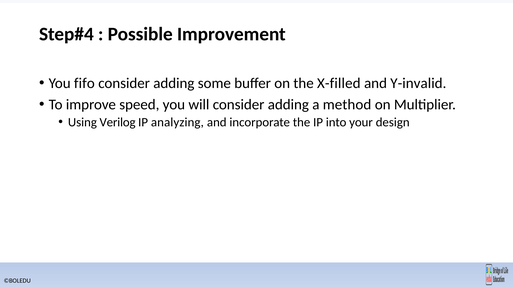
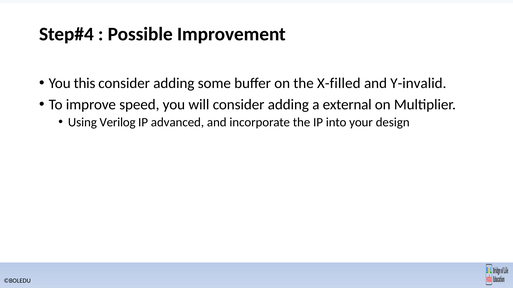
fifo: fifo -> this (85, 83)
method: method -> external (347, 105)
analyzing: analyzing -> advanced (177, 122)
